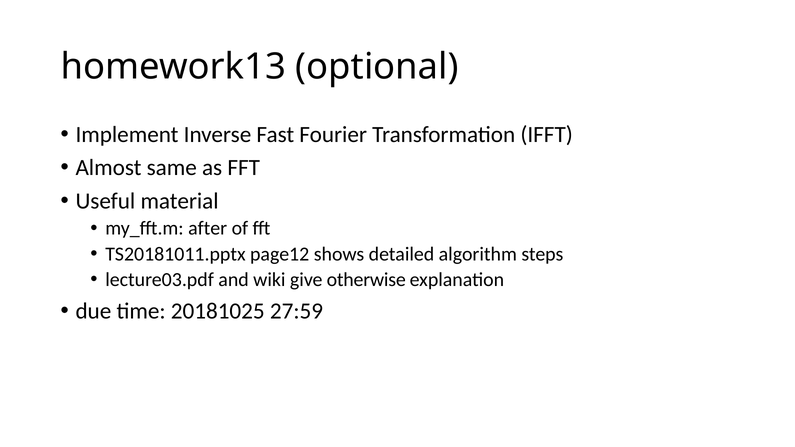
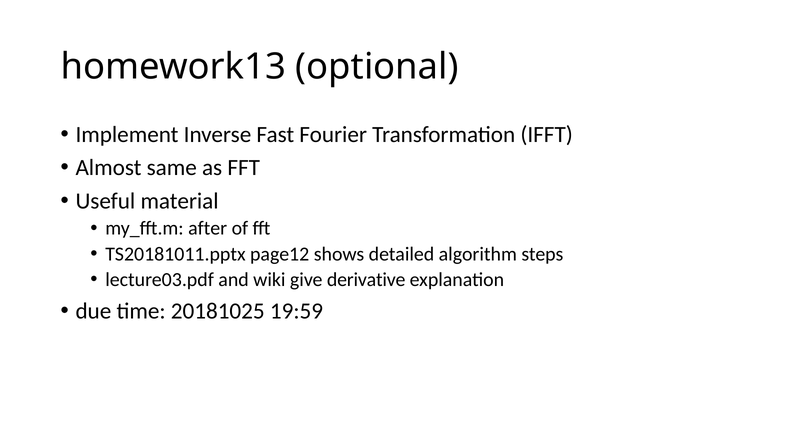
otherwise: otherwise -> derivative (366, 280)
27:59: 27:59 -> 19:59 (296, 311)
